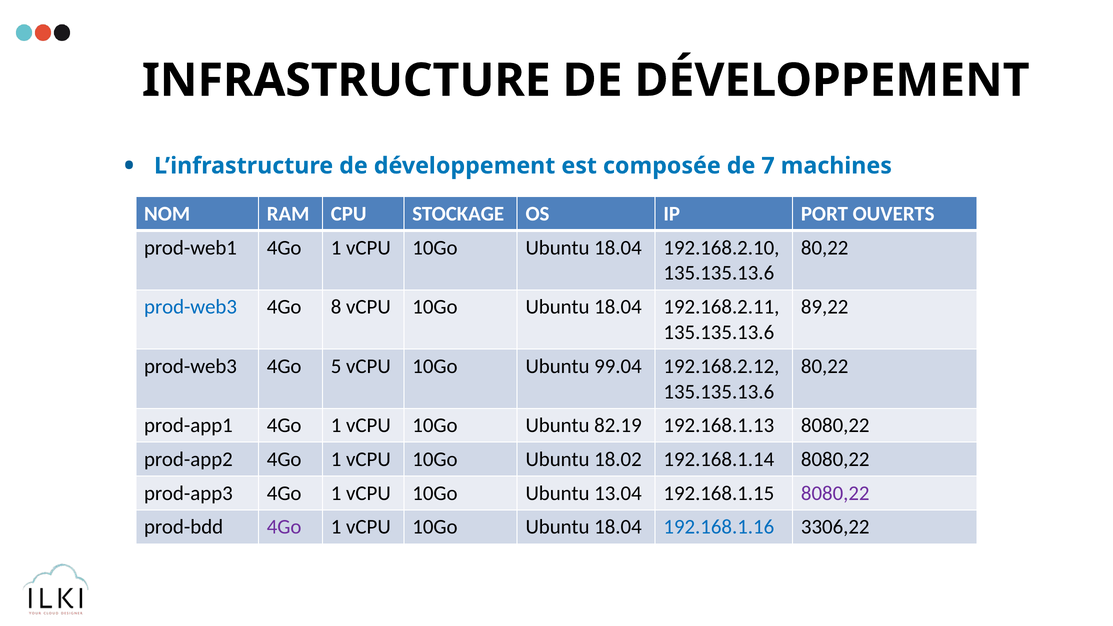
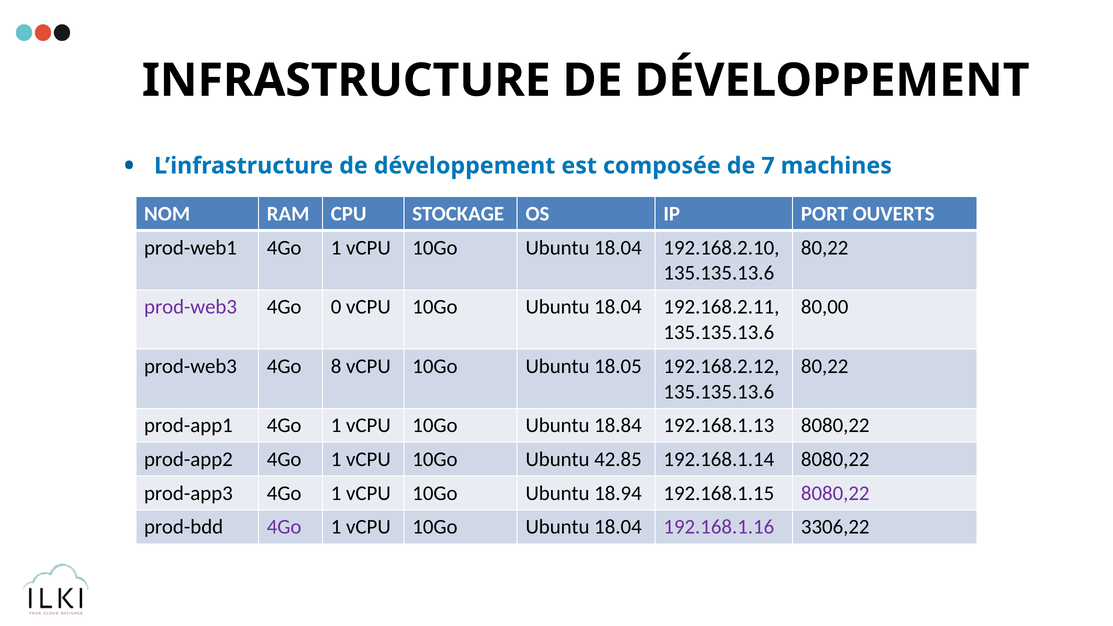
prod-web3 colour: blue -> purple (191, 307)
8: 8 -> 0 (336, 307)
89,22: 89,22 -> 80,00 (825, 307)
5: 5 -> 8 (336, 366)
99.04: 99.04 -> 18.05 (618, 366)
82.19: 82.19 -> 18.84 (618, 426)
18.02: 18.02 -> 42.85 (618, 459)
13.04: 13.04 -> 18.94 (618, 493)
192.168.1.16 colour: blue -> purple (719, 527)
